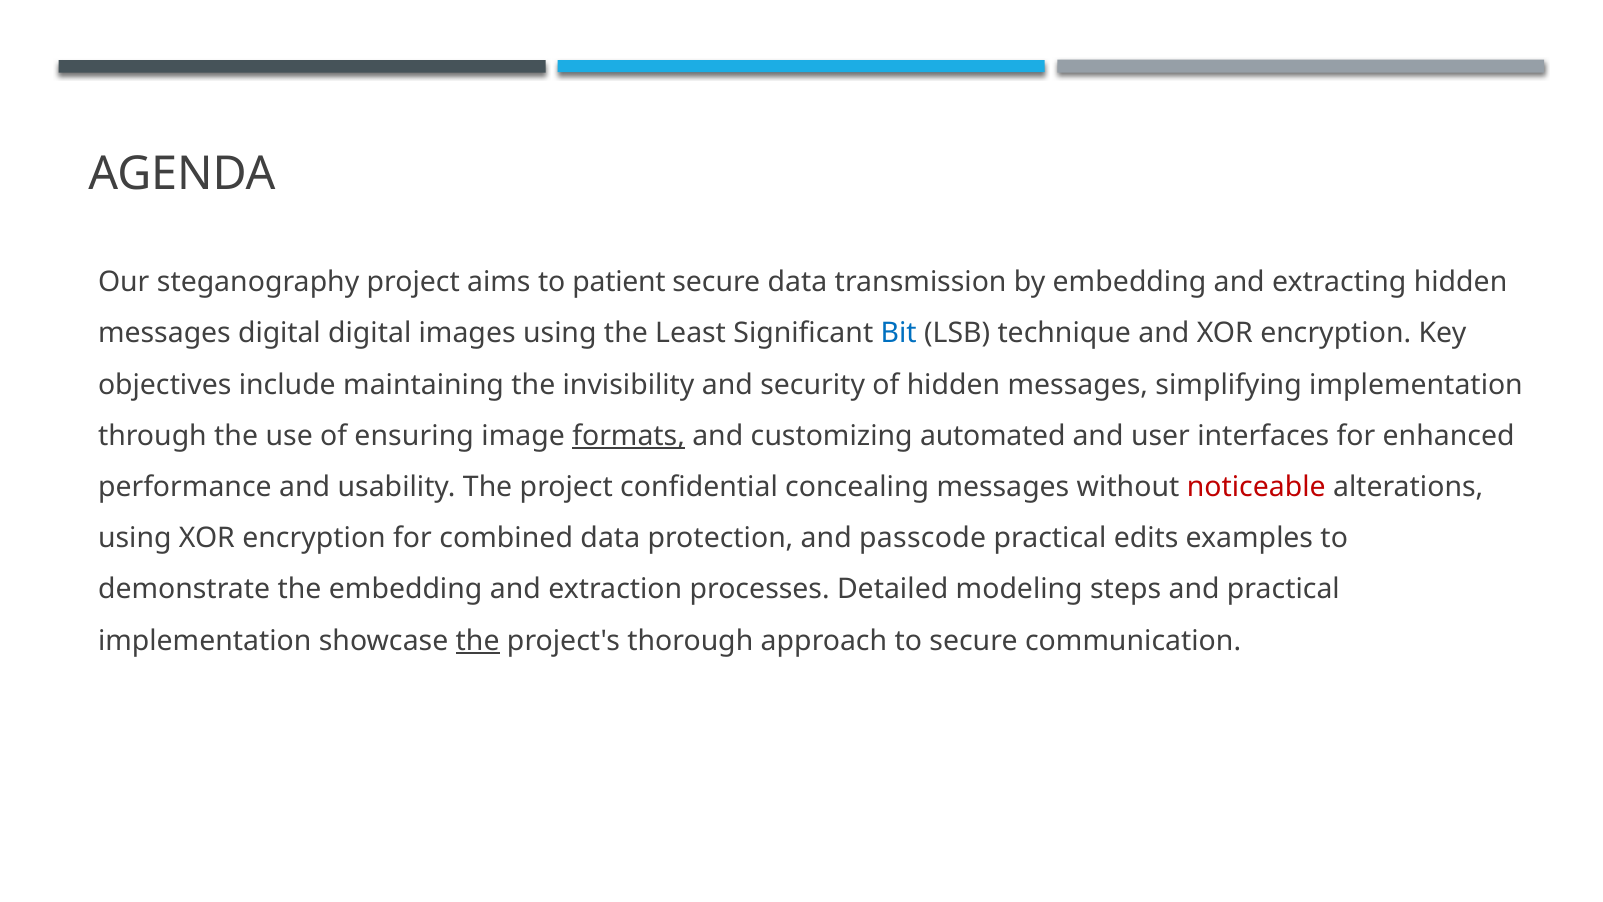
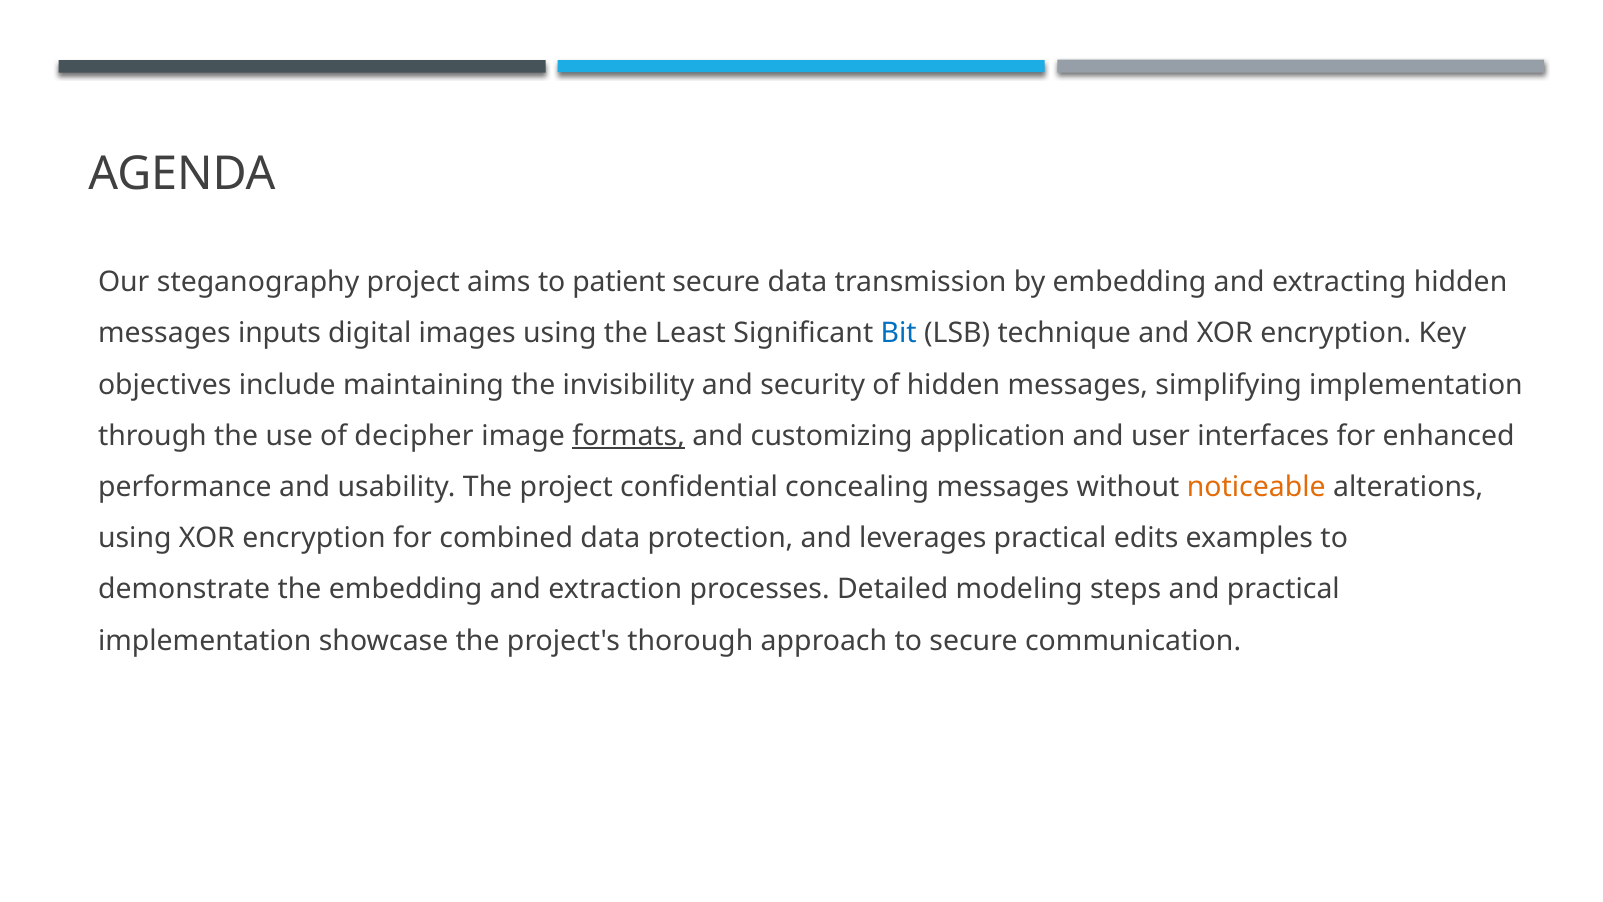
messages digital: digital -> inputs (280, 333)
ensuring: ensuring -> decipher (414, 436)
automated: automated -> application (993, 436)
noticeable colour: red -> orange (1256, 487)
passcode: passcode -> leverages (923, 538)
the underline: present -> none (478, 640)
